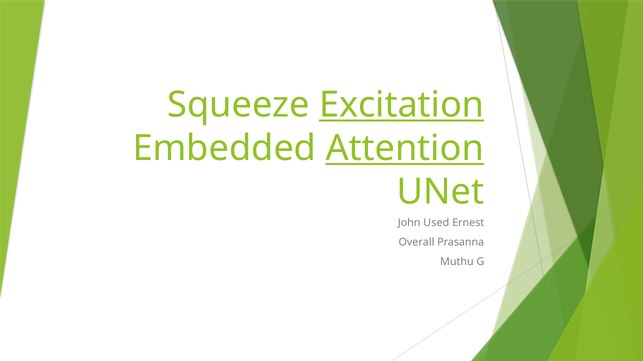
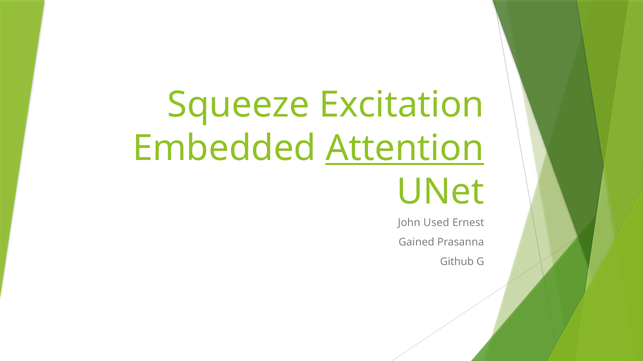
Excitation underline: present -> none (402, 105)
Overall: Overall -> Gained (416, 243)
Muthu: Muthu -> Github (457, 262)
